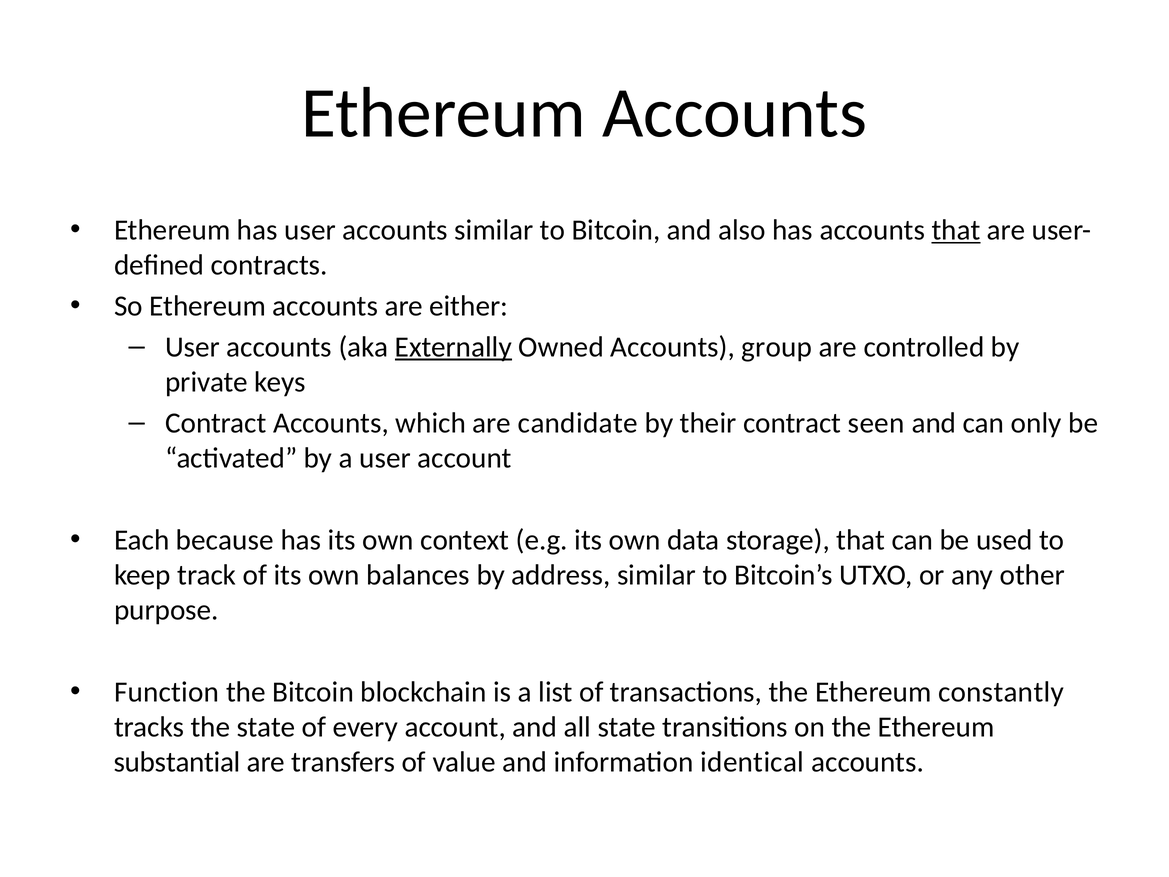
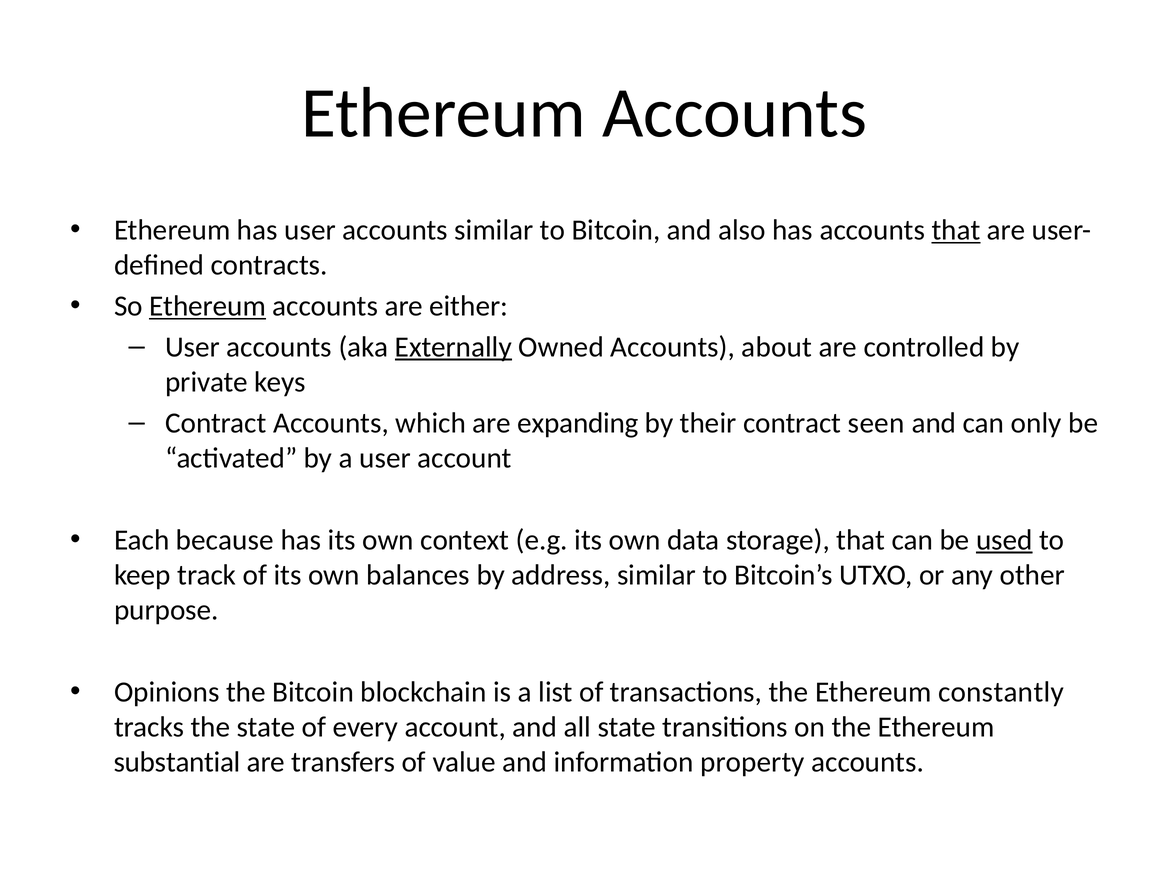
Ethereum underline: none -> present (208, 306)
group: group -> about (777, 347)
candidate: candidate -> expanding (578, 423)
used underline: none -> present (1004, 540)
Function: Function -> Opinions (167, 692)
identical: identical -> property (752, 762)
